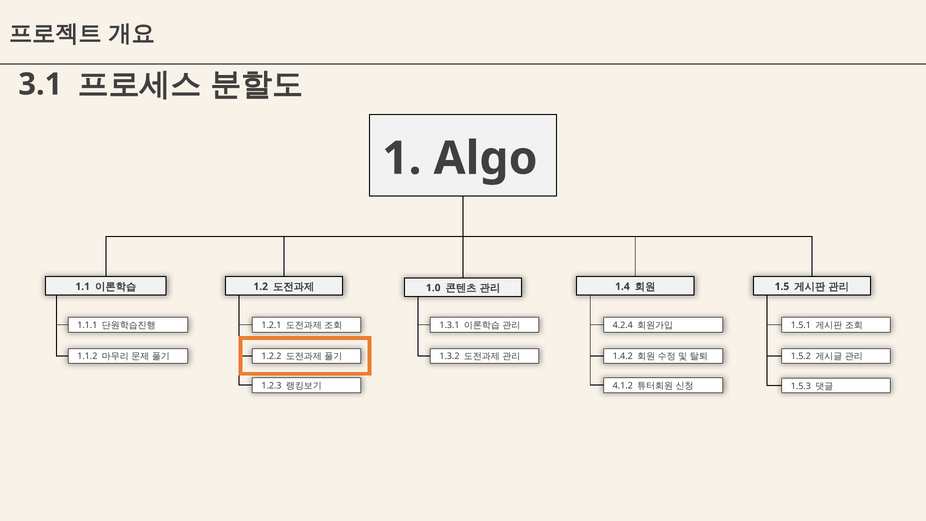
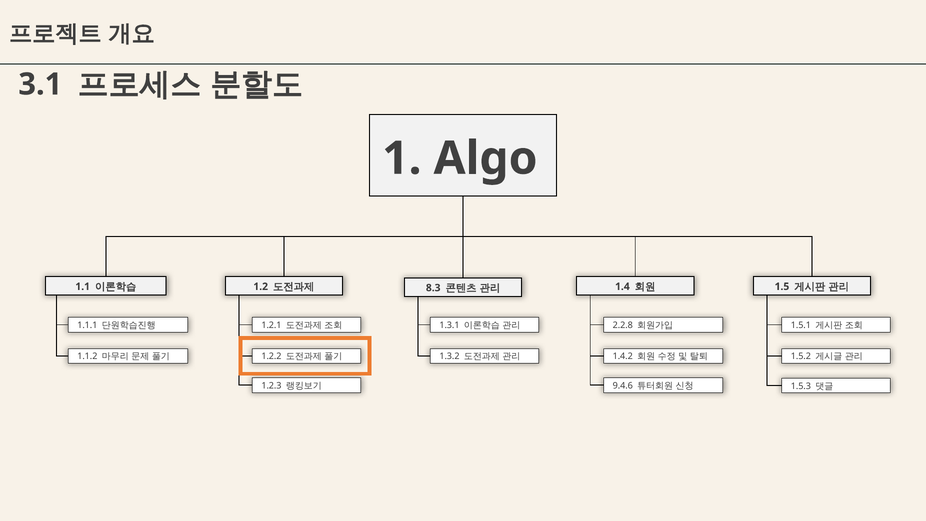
1.0: 1.0 -> 8.3 (433, 288)
4.2.4: 4.2.4 -> 2.2.8 (623, 325)
4.1.2: 4.1.2 -> 9.4.6 (623, 386)
